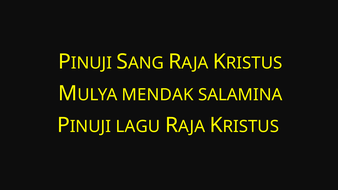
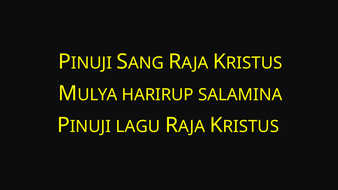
MENDAK: MENDAK -> HARIRUP (158, 95)
